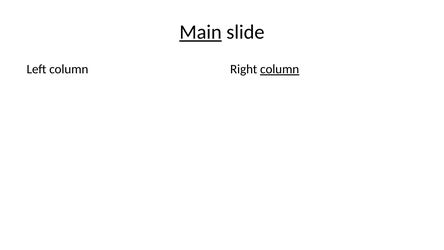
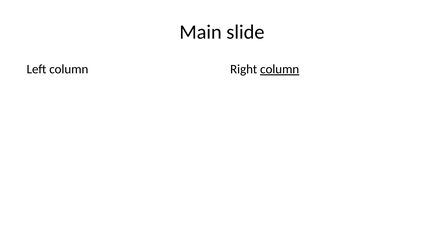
Main underline: present -> none (201, 32)
